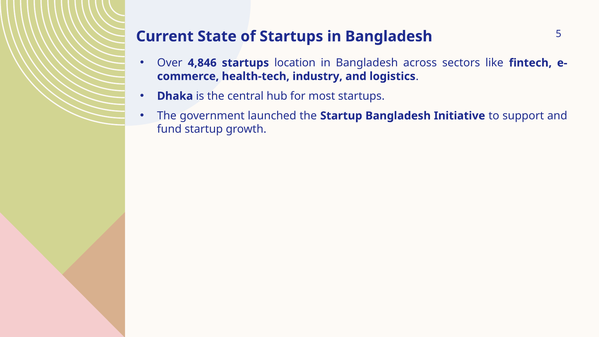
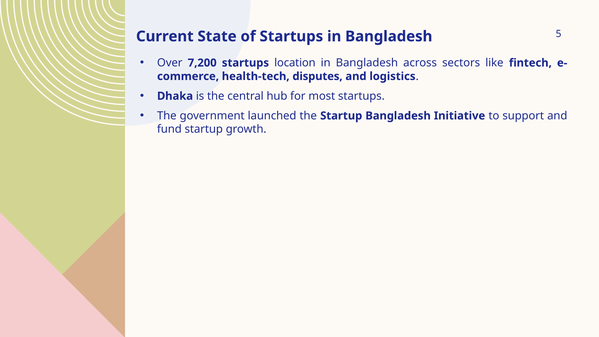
4,846: 4,846 -> 7,200 (202, 63)
industry: industry -> disputes (317, 76)
